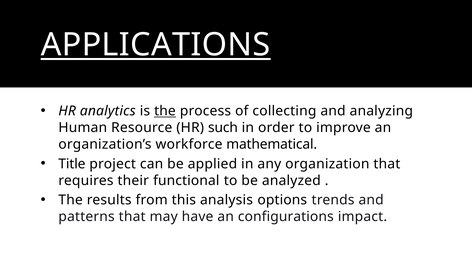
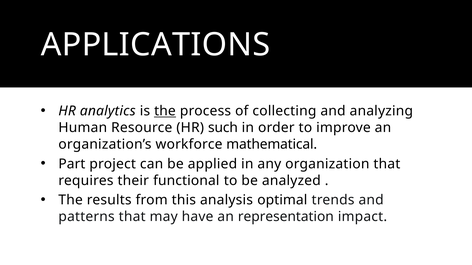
APPLICATIONS underline: present -> none (155, 45)
Title: Title -> Part (72, 164)
options: options -> optimal (282, 200)
configurations: configurations -> representation (286, 217)
